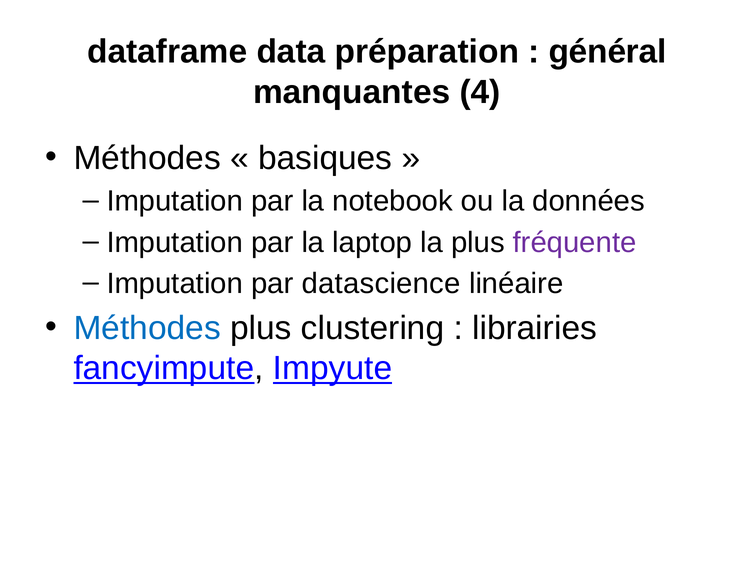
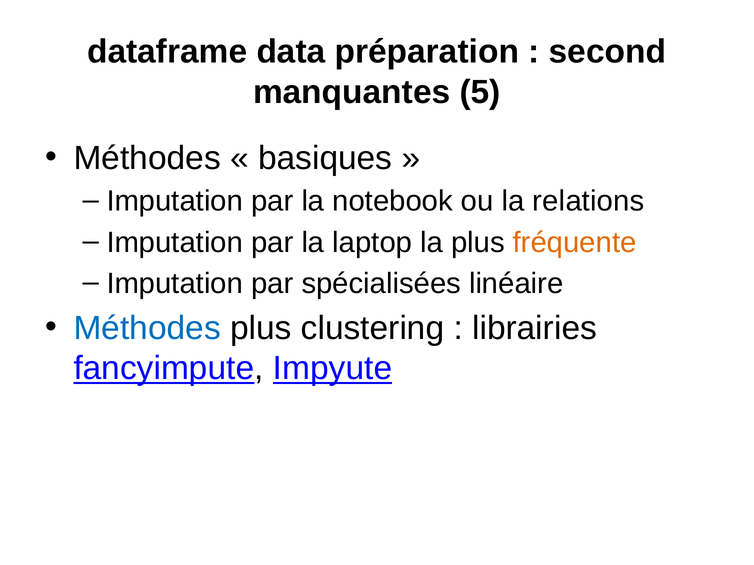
général: général -> second (607, 52)
4: 4 -> 5 (480, 92)
données: données -> relations (589, 201)
fréquente colour: purple -> orange (575, 243)
datascience: datascience -> spécialisées (381, 284)
